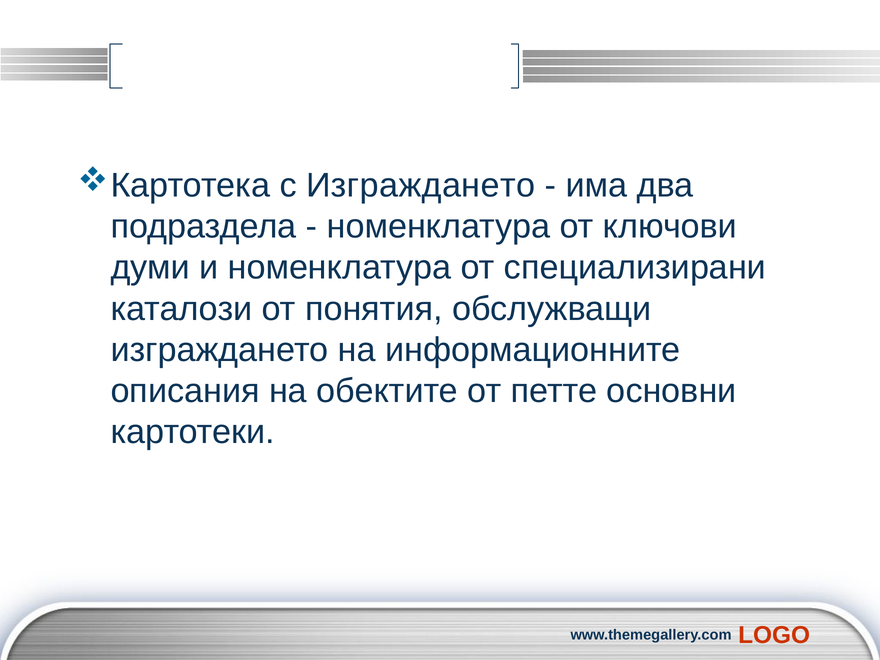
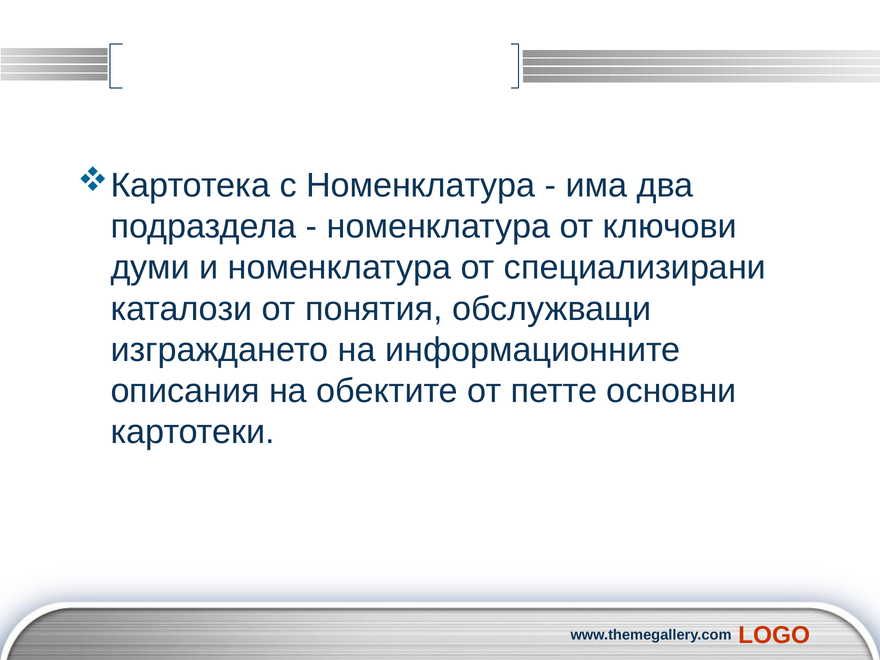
с Изграждането: Изграждането -> Номенклатура (421, 185)
